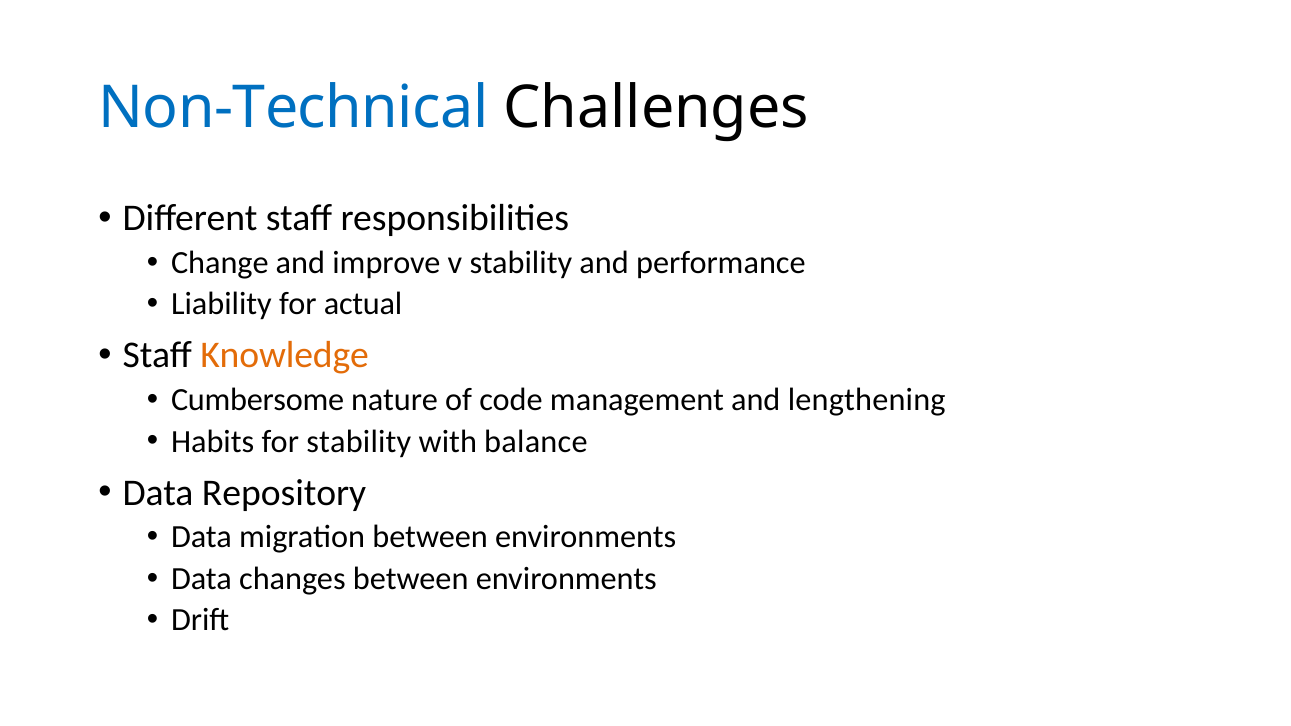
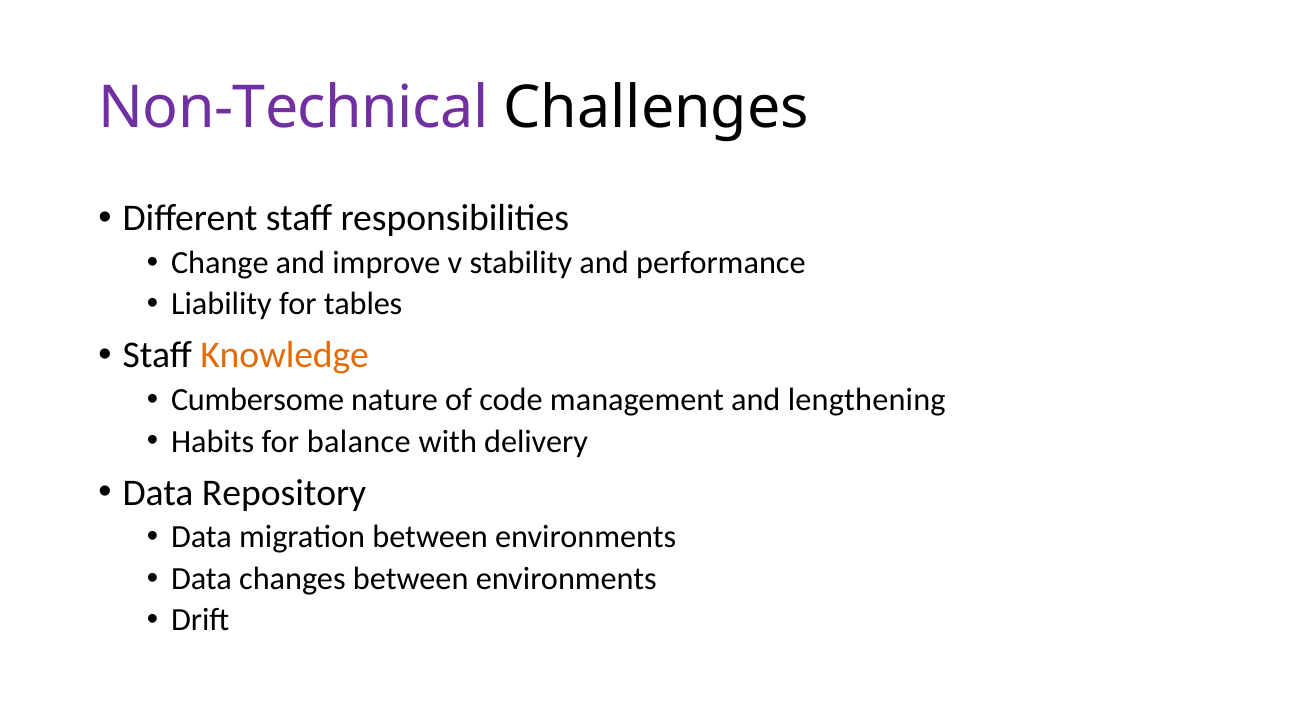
Non-Technical colour: blue -> purple (294, 108)
actual: actual -> tables (363, 304)
for stability: stability -> balance (359, 442)
balance: balance -> delivery (536, 442)
